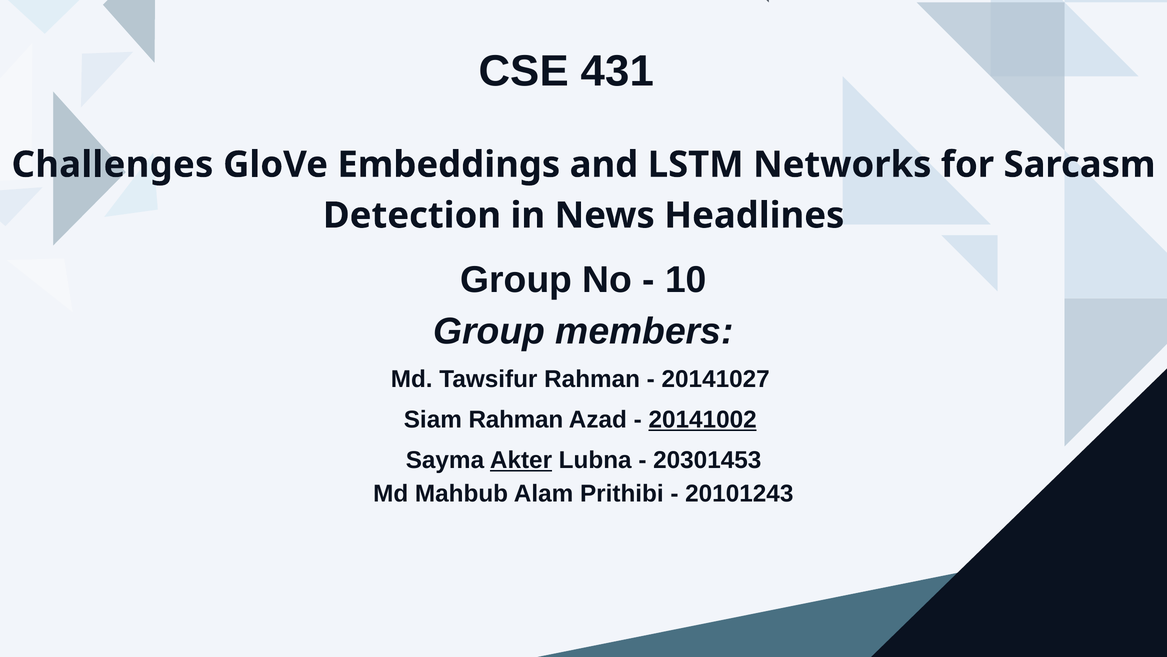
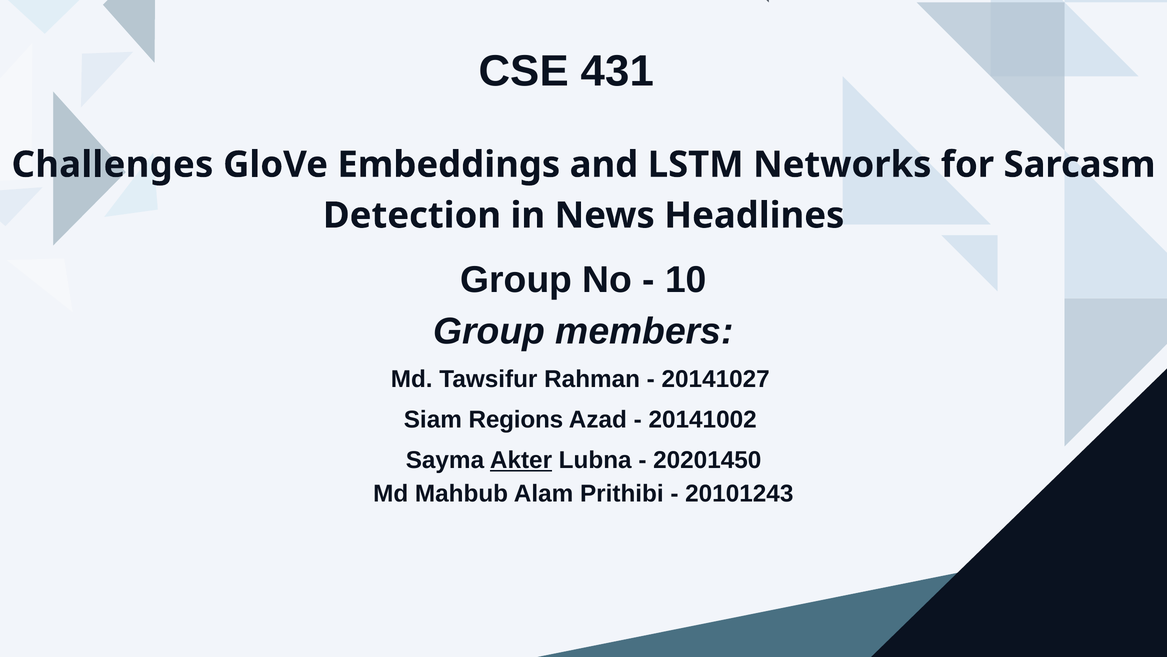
Siam Rahman: Rahman -> Regions (516, 419)
20141002 underline: present -> none (703, 419)
20301453: 20301453 -> 20201450 (707, 460)
